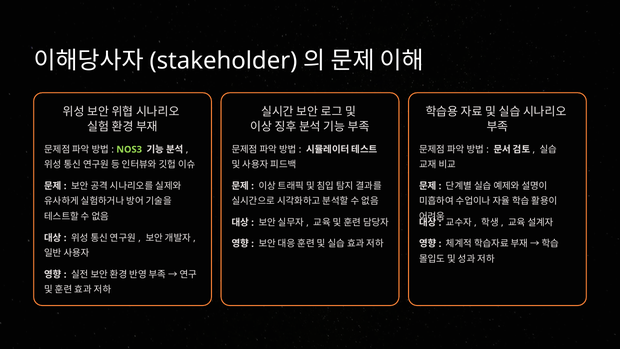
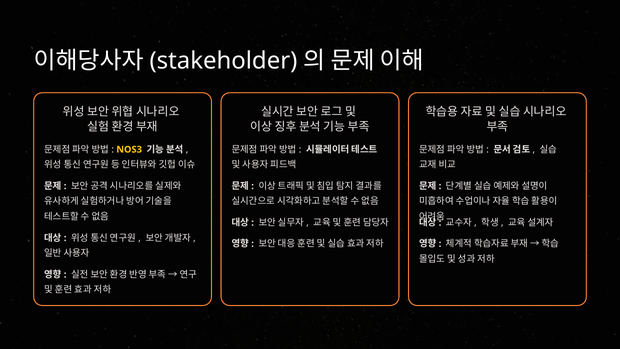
NOS3 colour: light green -> yellow (129, 149)
